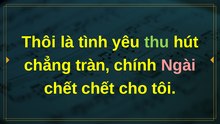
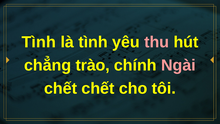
Thôi: Thôi -> Tình (39, 42)
thu colour: light green -> pink (157, 42)
tràn: tràn -> trào (93, 65)
